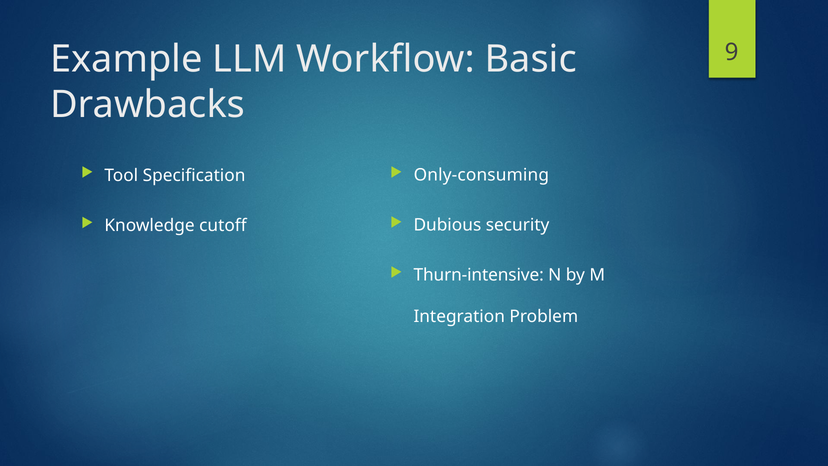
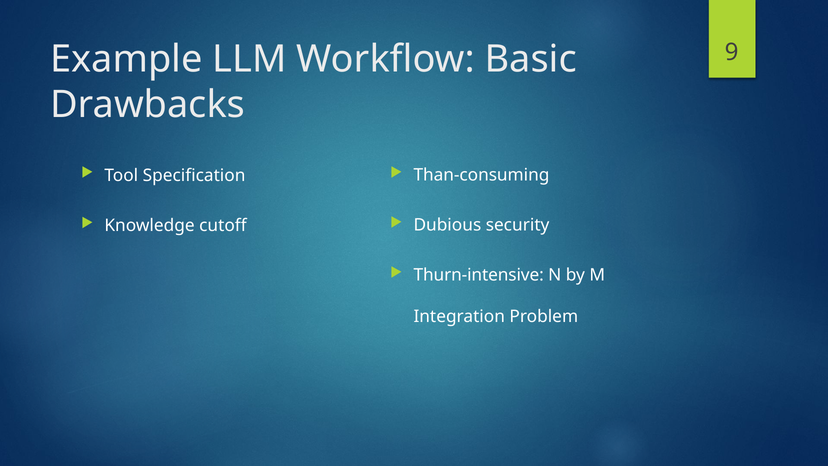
Only-consuming: Only-consuming -> Than-consuming (481, 175)
